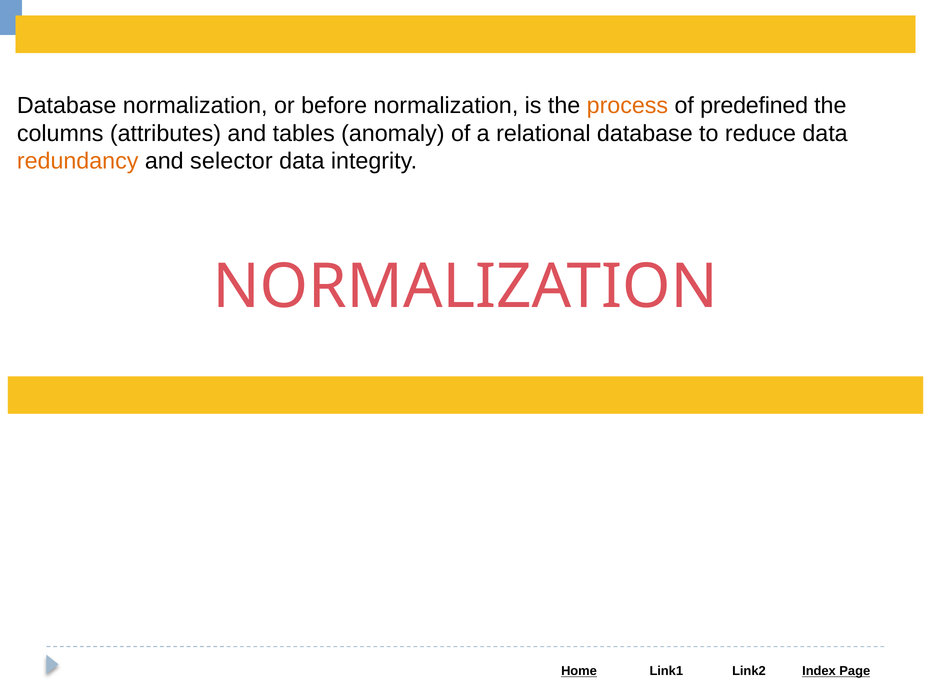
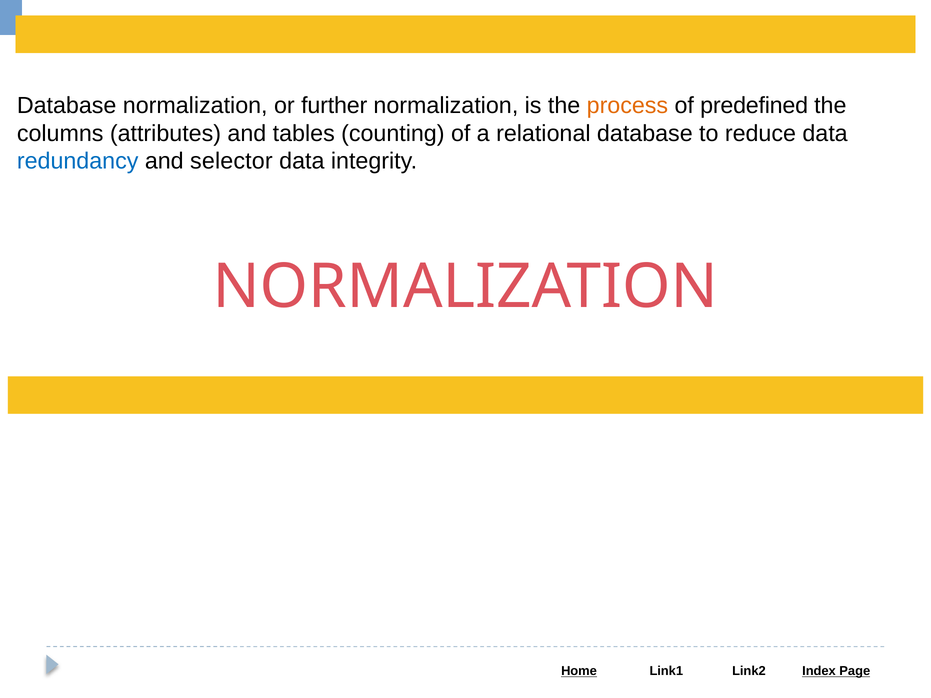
before: before -> further (334, 105)
anomaly: anomaly -> counting (393, 133)
redundancy colour: orange -> blue (78, 161)
